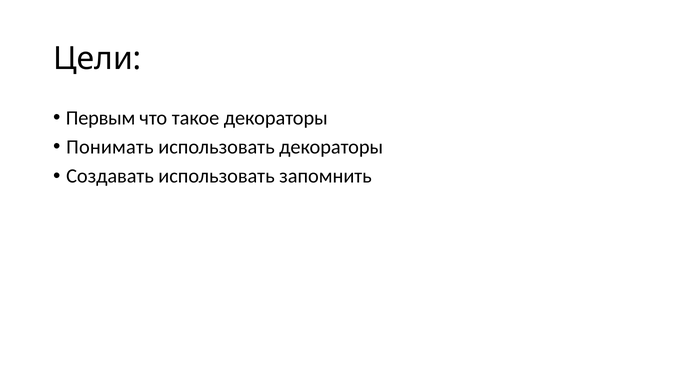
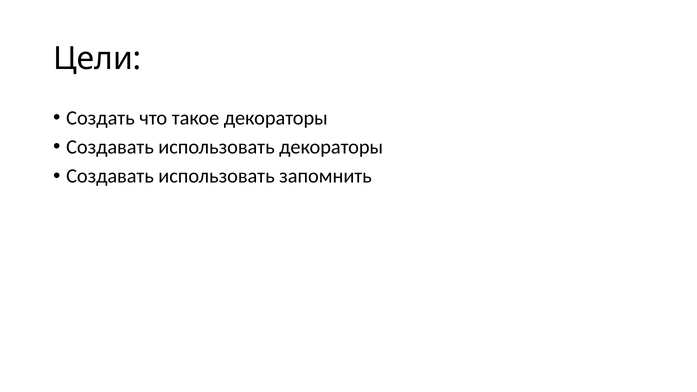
Первым: Первым -> Создать (100, 118)
Понимать: Понимать -> Создавать (110, 147)
